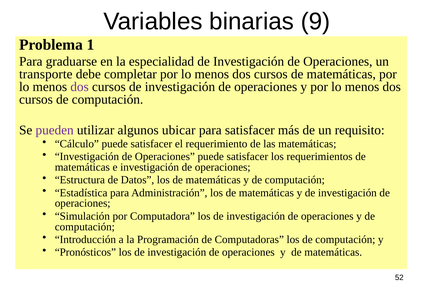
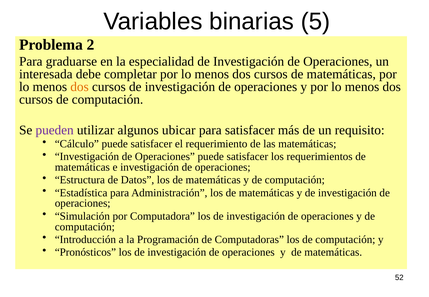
9: 9 -> 5 (315, 21)
1: 1 -> 2 (90, 45)
transporte: transporte -> interesada (46, 74)
dos colour: purple -> orange (80, 87)
